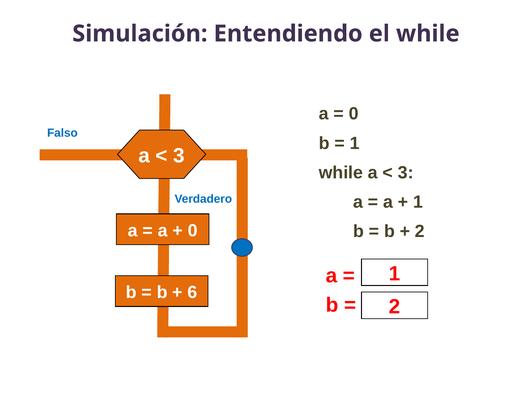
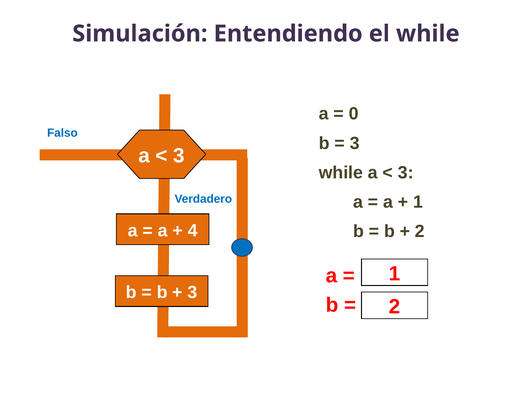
1: 1 -> 3 (355, 143)
0: 0 -> 4 (193, 231)
6: 6 -> 3 (192, 293)
